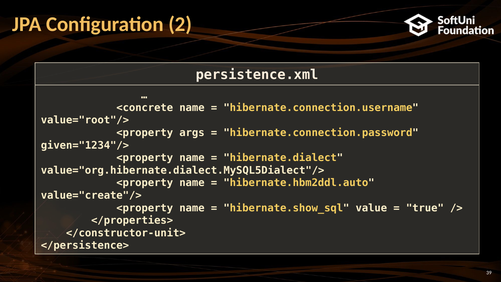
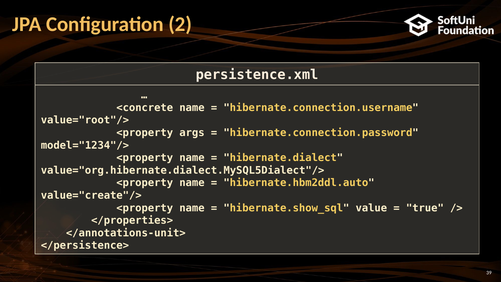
given="1234"/>: given="1234"/> -> model="1234"/> (85, 145)
</constructor-unit>: </constructor-unit> -> </annotations-unit> (126, 233)
